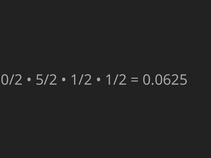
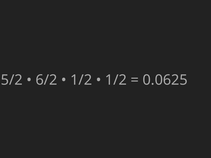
0/2: 0/2 -> 5/2 (12, 80)
5/2: 5/2 -> 6/2 (46, 80)
